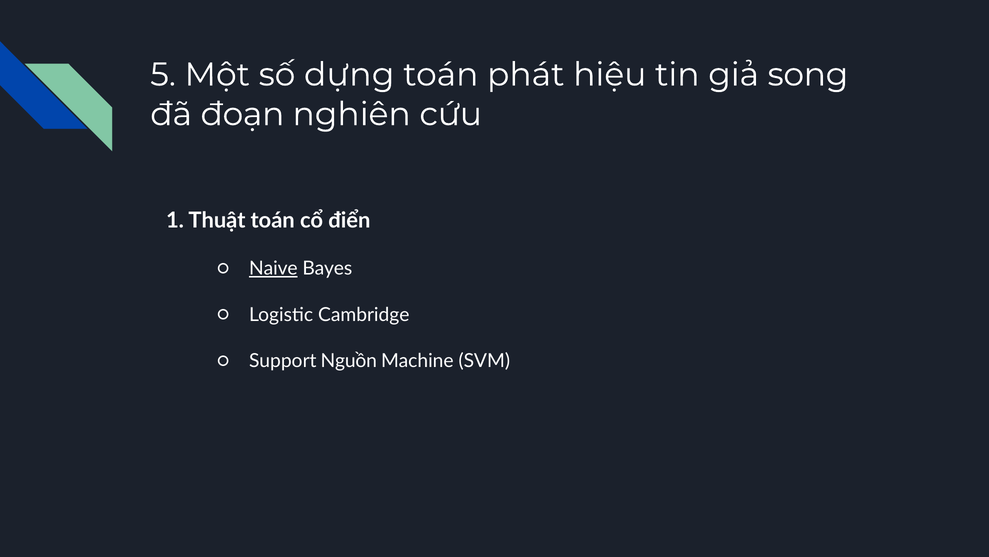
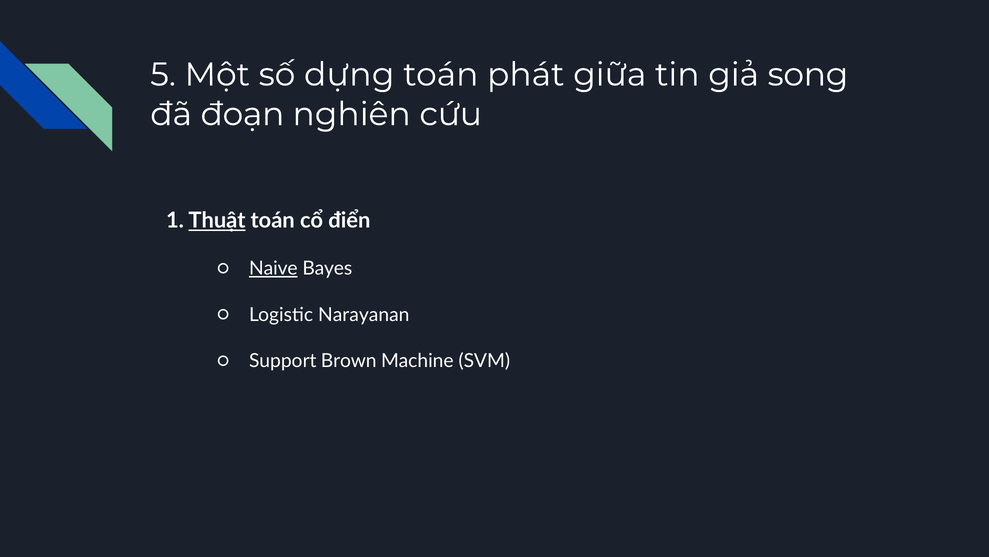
hiệu: hiệu -> giữa (610, 75)
Thuật underline: none -> present (217, 220)
Cambridge: Cambridge -> Narayanan (364, 314)
Nguồn: Nguồn -> Brown (349, 361)
